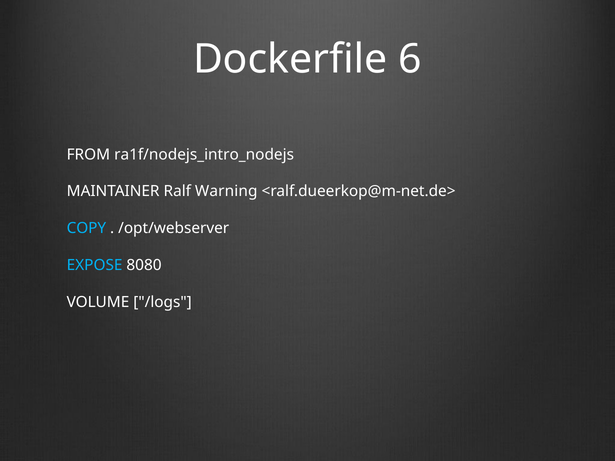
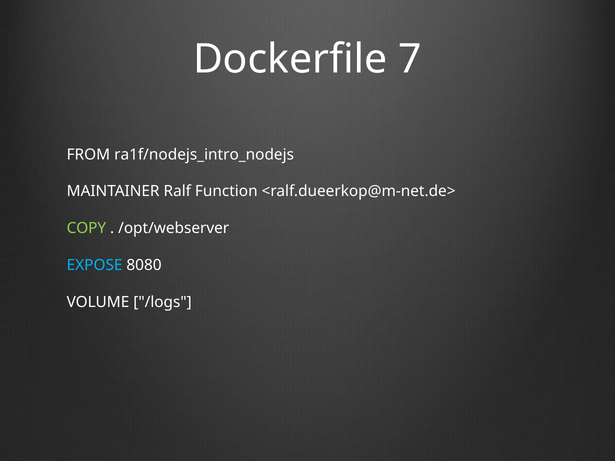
6: 6 -> 7 (410, 59)
Warning: Warning -> Function (226, 191)
COPY colour: light blue -> light green (86, 228)
